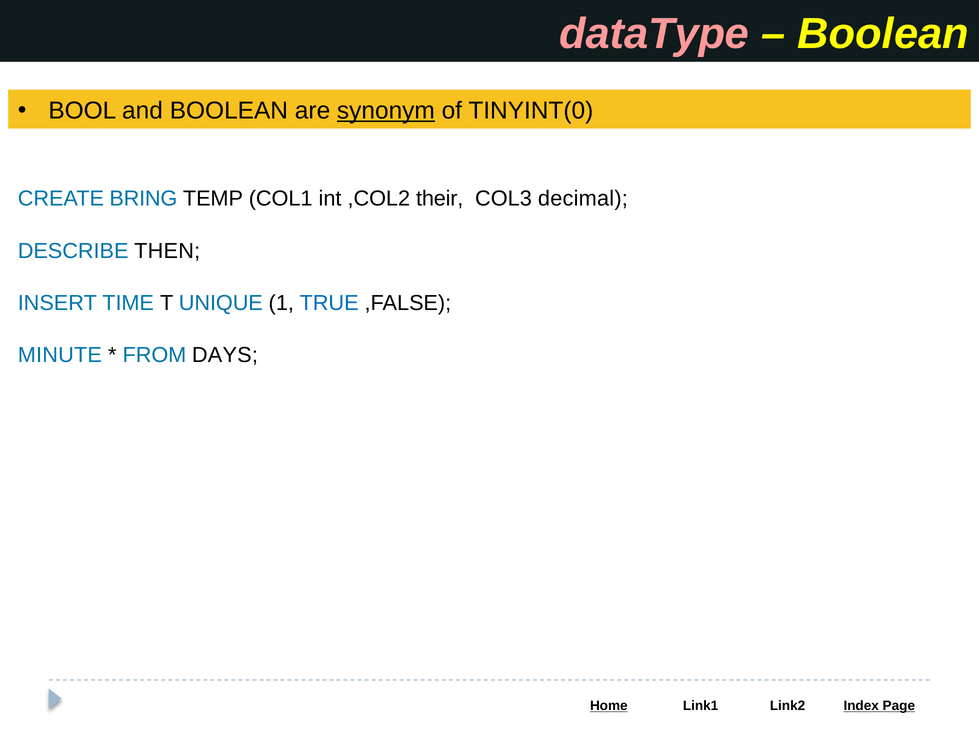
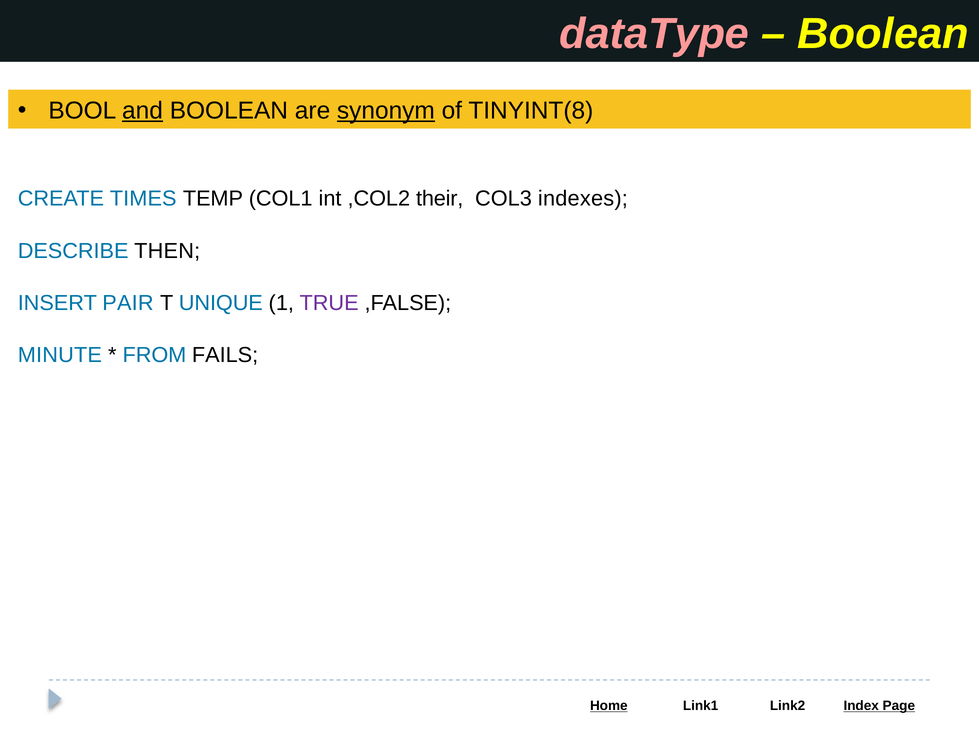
and underline: none -> present (143, 111)
TINYINT(0: TINYINT(0 -> TINYINT(8 (531, 111)
BRING: BRING -> TIMES (143, 199)
decimal: decimal -> indexes (583, 199)
TIME: TIME -> PAIR (128, 303)
TRUE colour: blue -> purple (329, 303)
DAYS: DAYS -> FAILS (225, 355)
